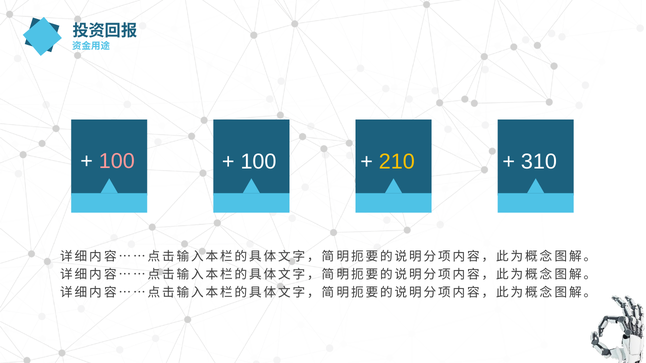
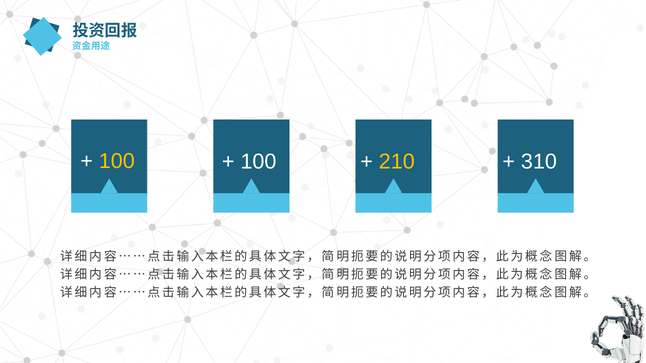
100 colour: pink -> yellow (117, 161)
